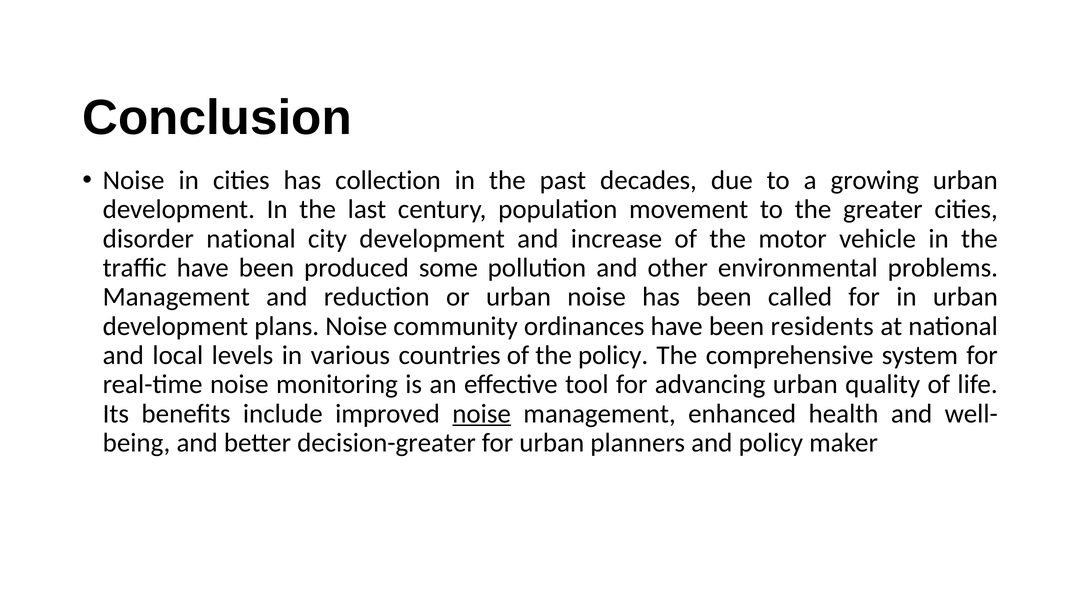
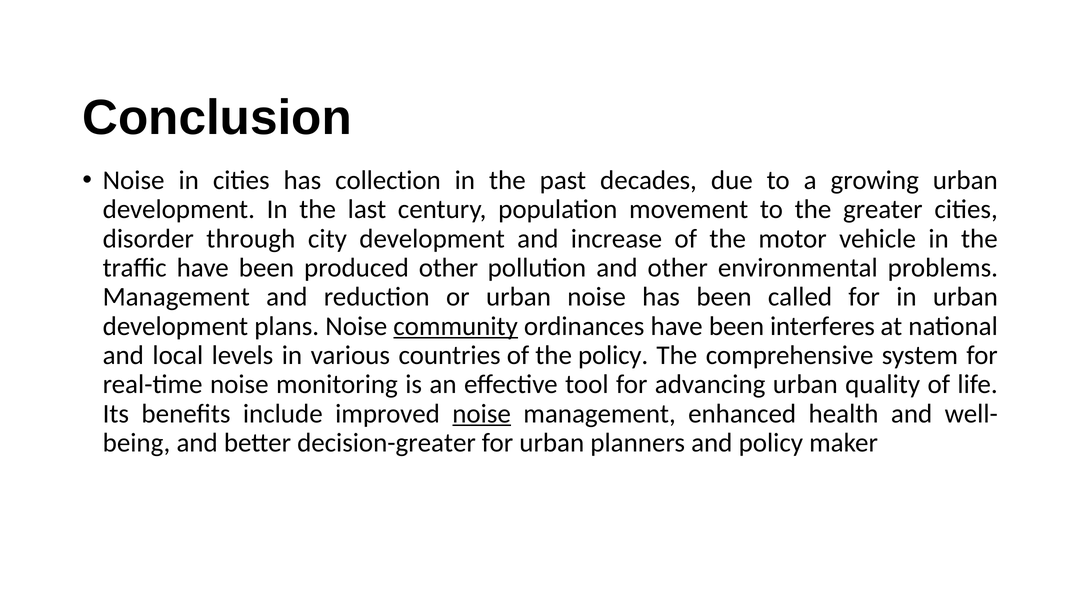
disorder national: national -> through (251, 239)
produced some: some -> other (448, 268)
community underline: none -> present (456, 326)
residents: residents -> interferes (822, 326)
